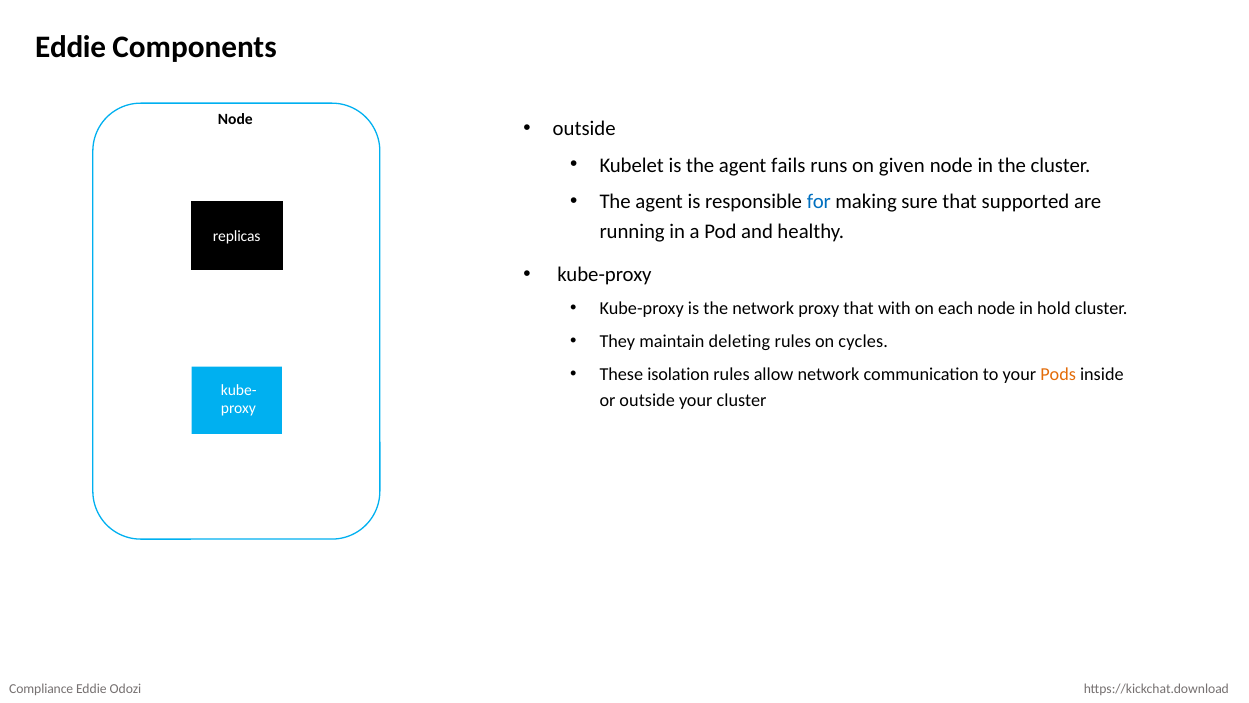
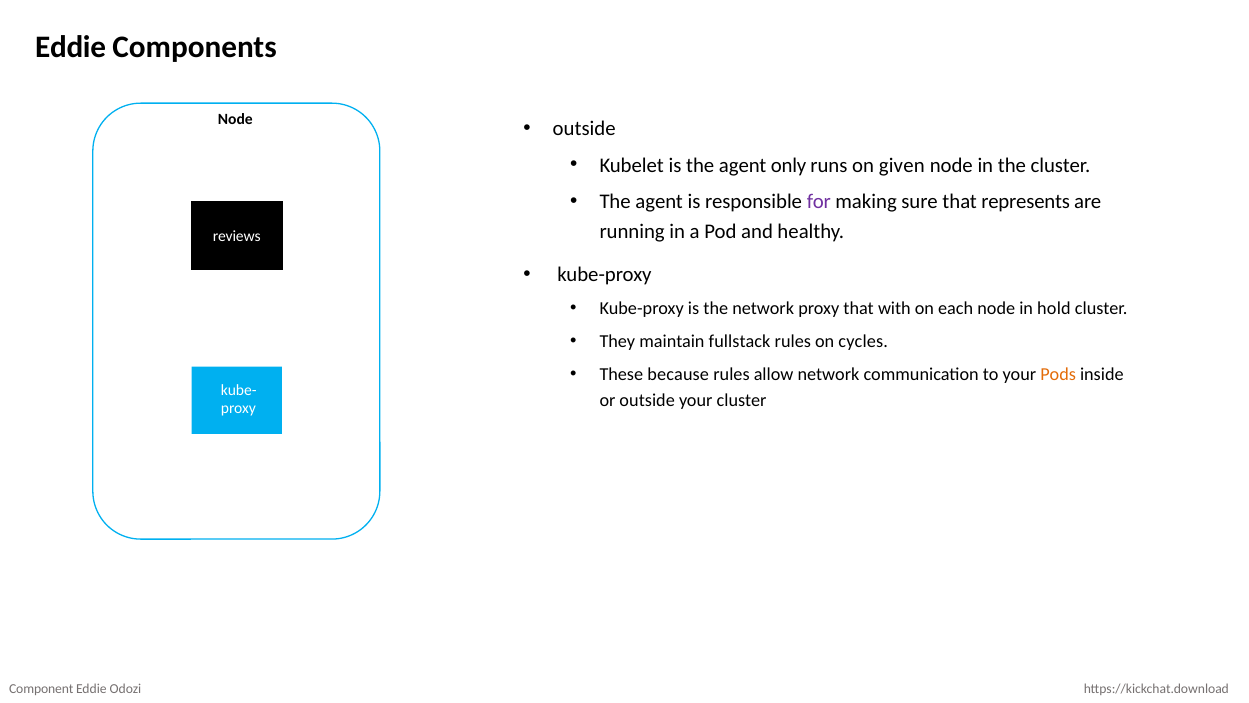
fails: fails -> only (788, 165)
for colour: blue -> purple (819, 201)
supported: supported -> represents (1026, 201)
replicas: replicas -> reviews (237, 236)
deleting: deleting -> fullstack (740, 341)
isolation: isolation -> because (678, 374)
Compliance: Compliance -> Component (41, 689)
